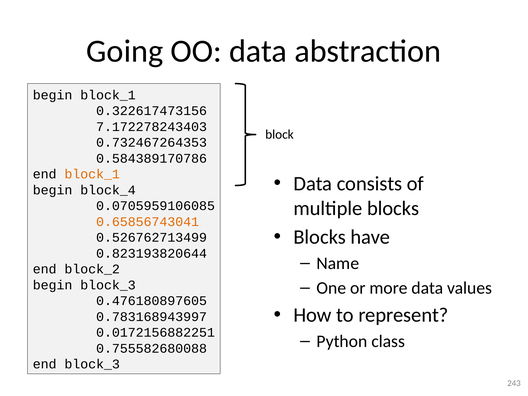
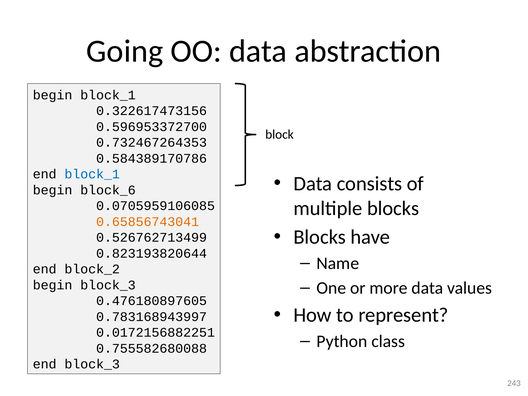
7.172278243403: 7.172278243403 -> 0.596953372700 (152, 127)
block_1 colour: orange -> blue (92, 174)
block_4: block_4 -> block_6 (108, 190)
